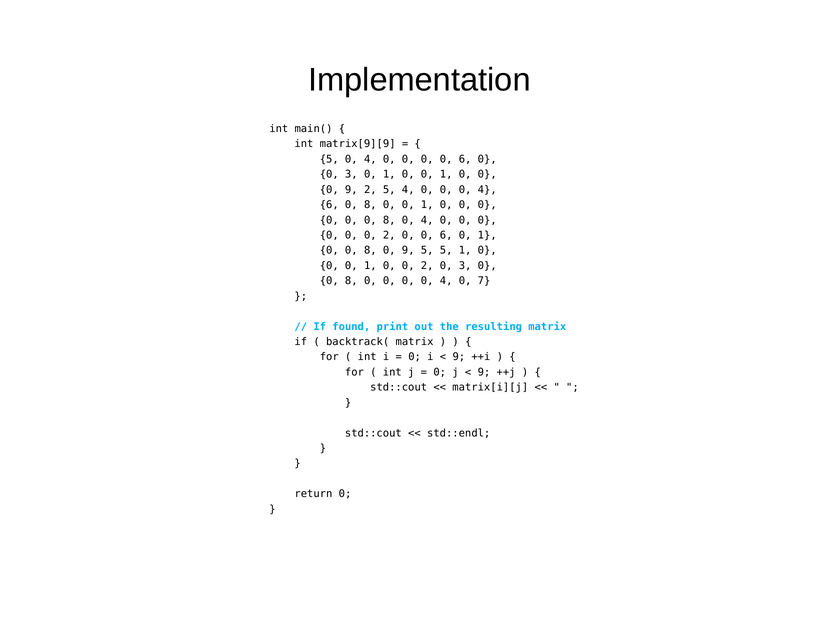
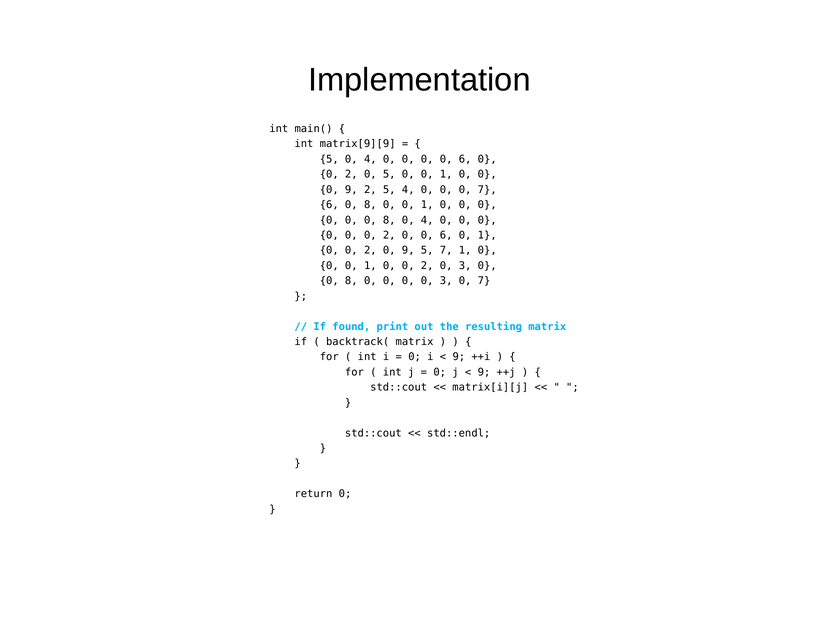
3: 3 -> 2 (351, 174)
1: 1 -> 5 (389, 174)
4: 4 -> 7 (487, 189)
8: 8 -> 2 (370, 250)
5 5: 5 -> 7 (446, 250)
4: 4 -> 3 (446, 281)
